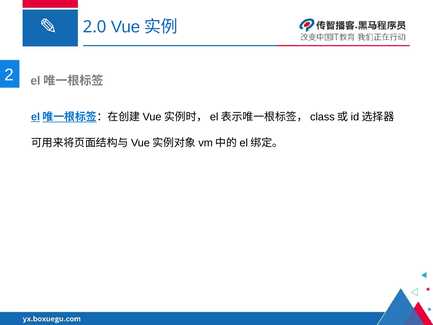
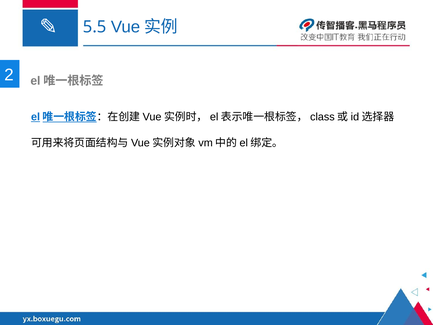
2.0: 2.0 -> 5.5 (95, 27)
